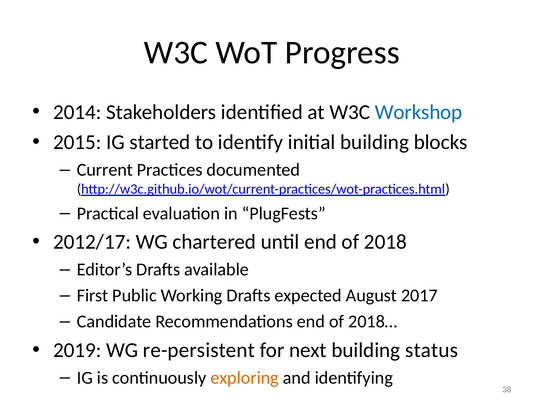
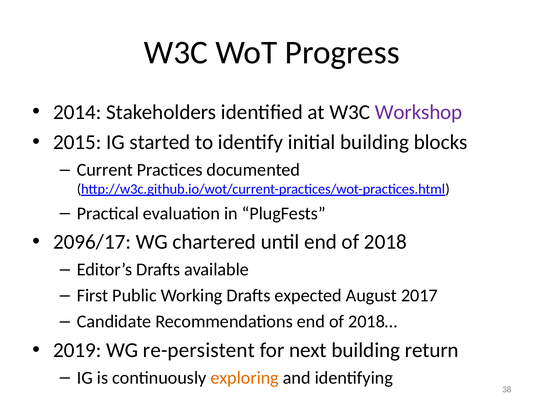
Workshop colour: blue -> purple (419, 112)
2012/17: 2012/17 -> 2096/17 (92, 242)
status: status -> return (432, 350)
